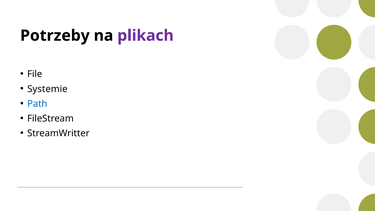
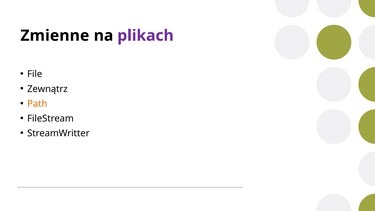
Potrzeby: Potrzeby -> Zmienne (55, 36)
Systemie: Systemie -> Zewnątrz (47, 89)
Path colour: blue -> orange (37, 104)
